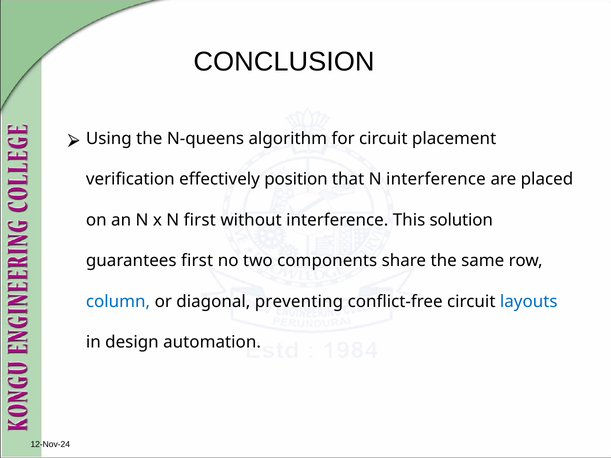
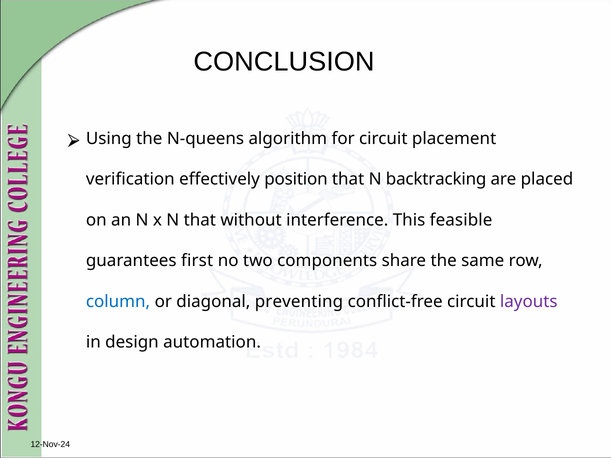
N interference: interference -> backtracking (436, 179)
N first: first -> that (200, 220)
solution: solution -> feasible (461, 220)
layouts colour: blue -> purple (529, 302)
